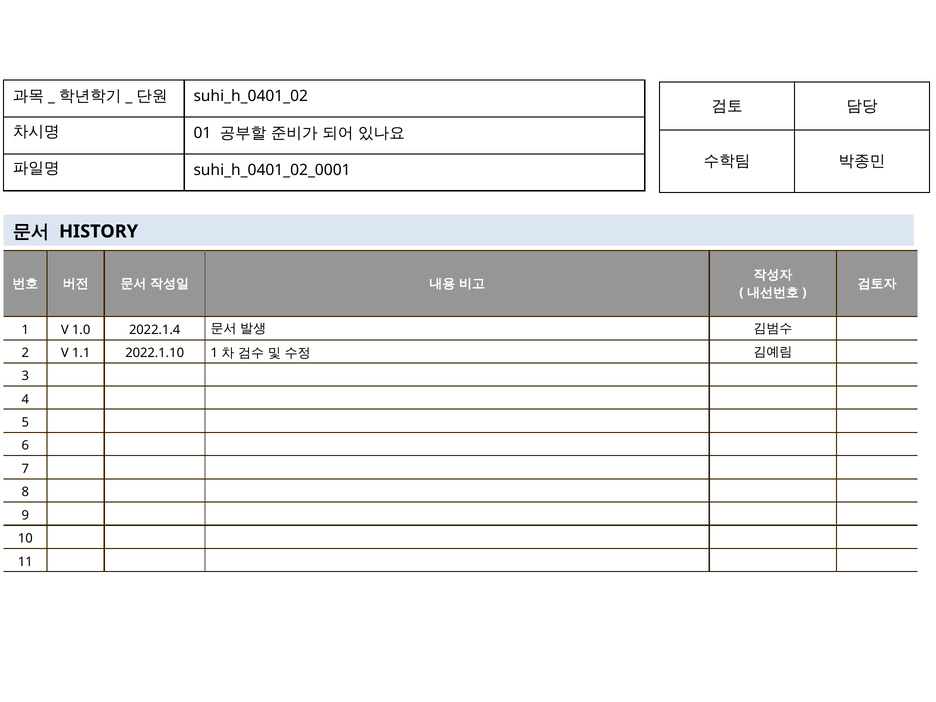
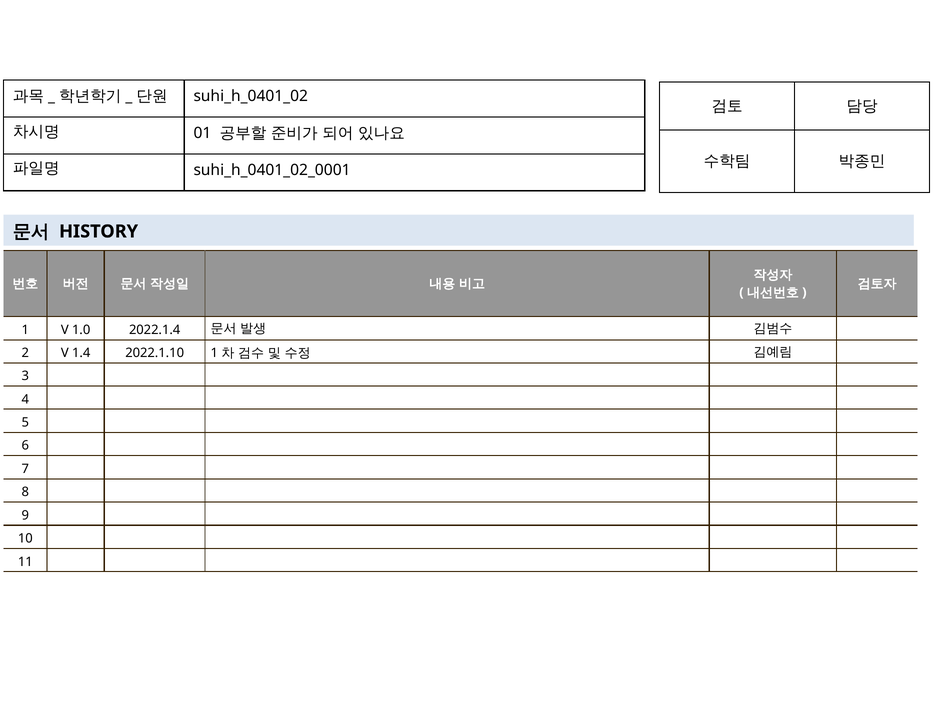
1.1: 1.1 -> 1.4 (81, 353)
